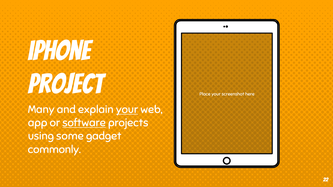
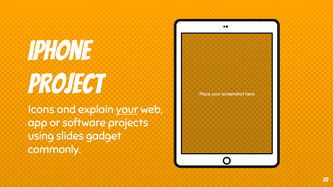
Many: Many -> Icons (41, 110)
software underline: present -> none (84, 123)
some: some -> slides (70, 136)
